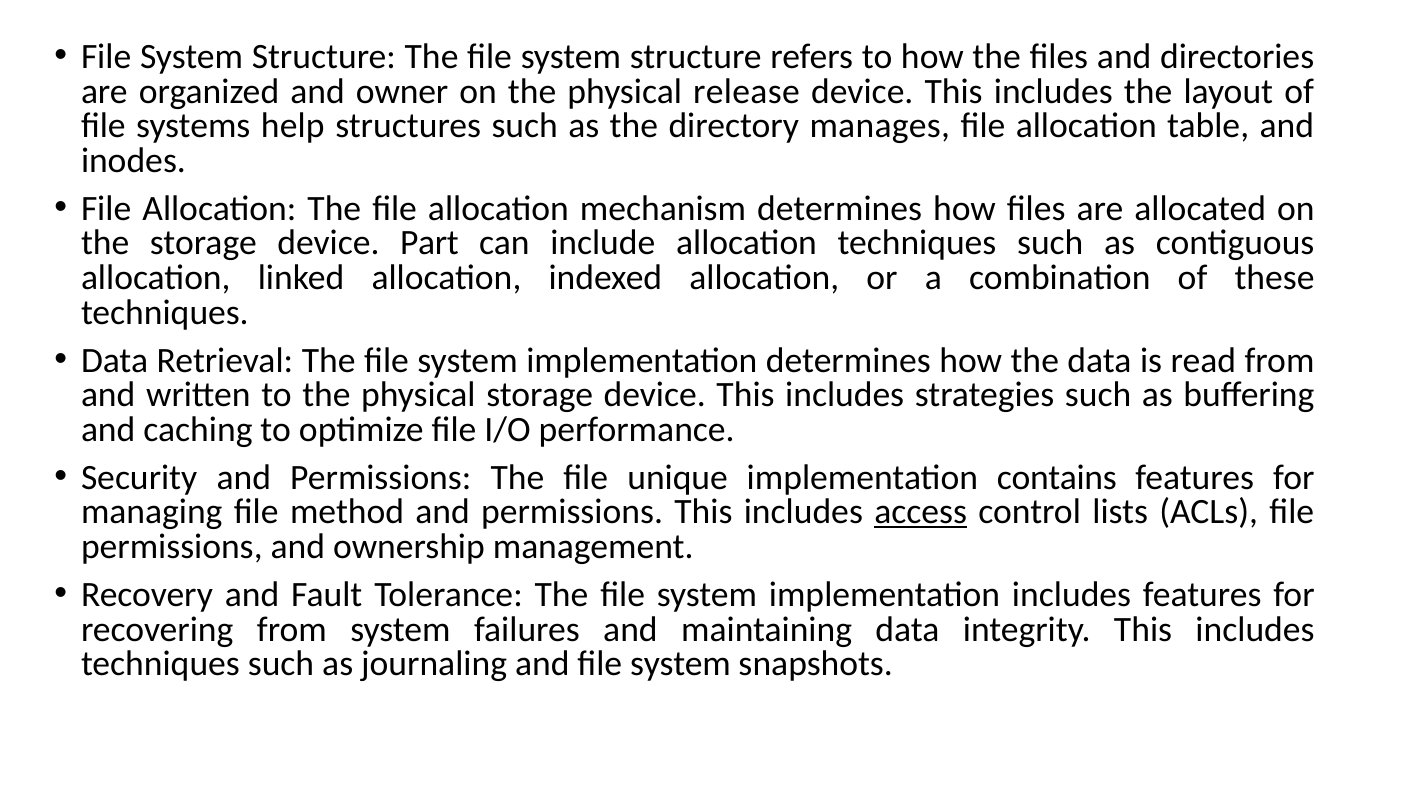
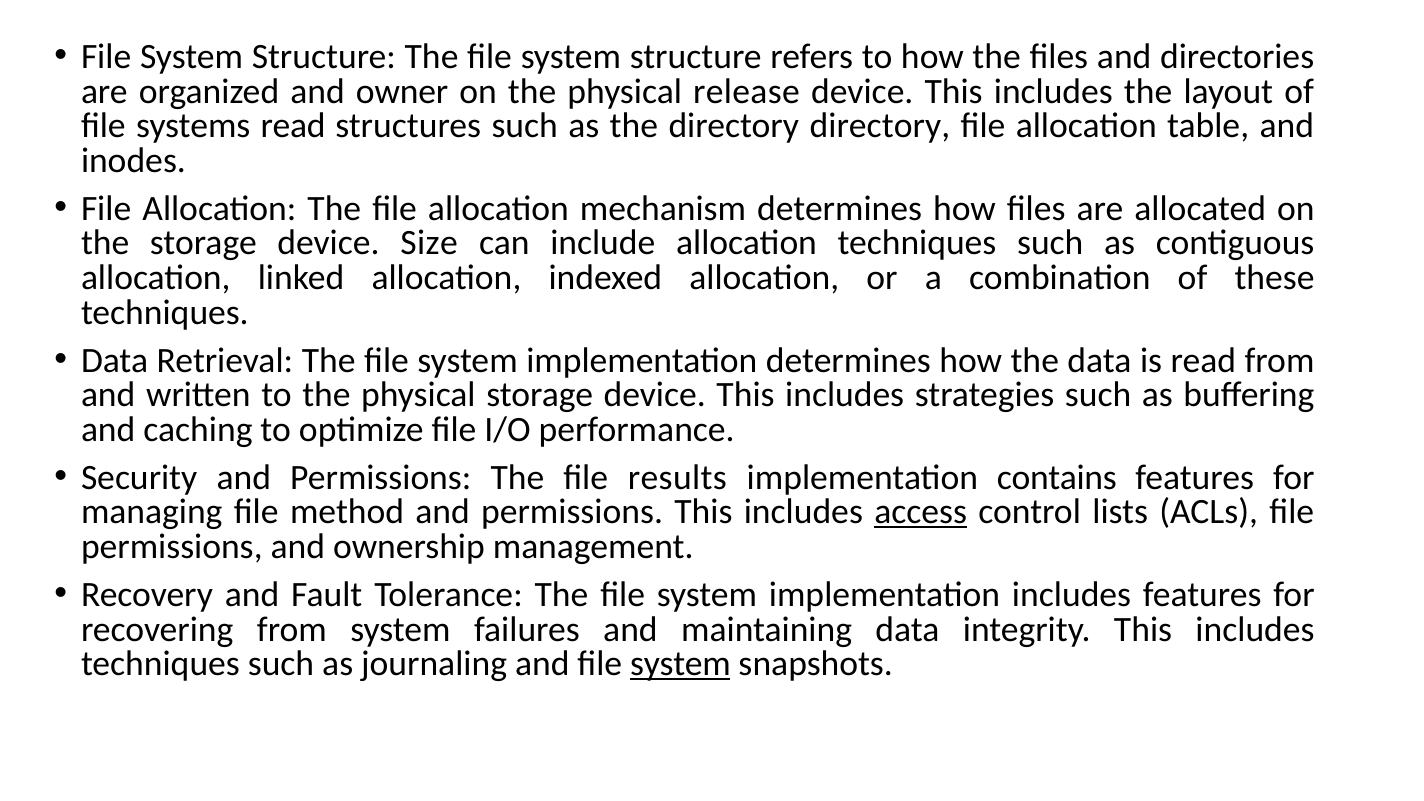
systems help: help -> read (293, 126)
directory manages: manages -> directory (880, 126)
Part: Part -> Size (429, 243)
unique: unique -> results (677, 478)
system underline: none -> present (680, 664)
